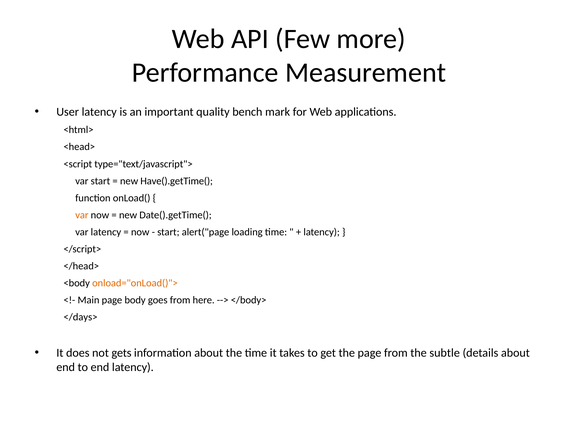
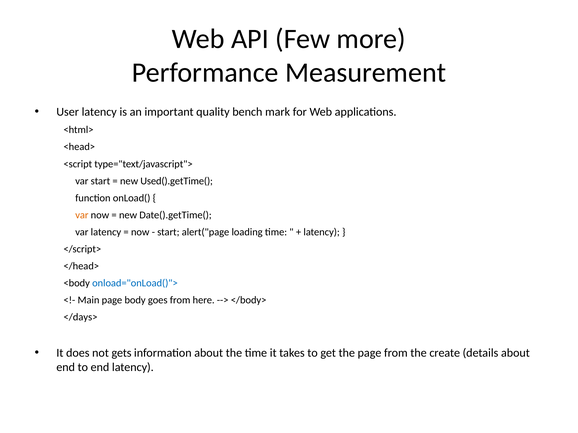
Have().getTime(: Have().getTime( -> Used().getTime( (177, 181)
onload="onLoad()"> colour: orange -> blue (135, 283)
subtle: subtle -> create (445, 353)
